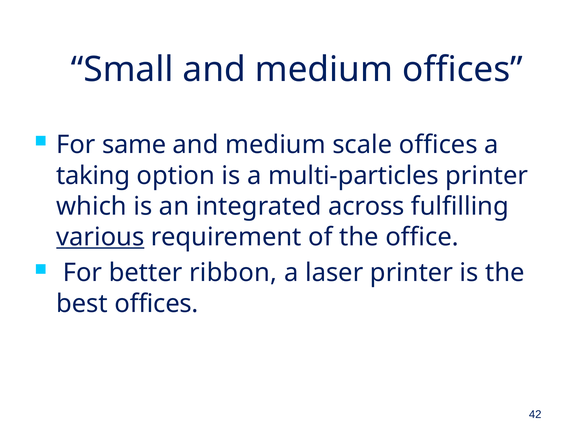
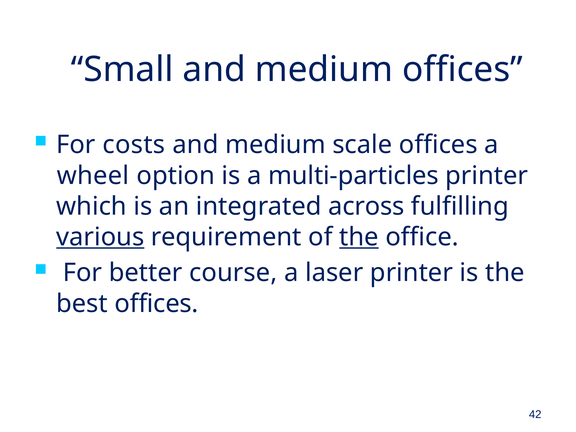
same: same -> costs (134, 145)
taking: taking -> wheel (93, 176)
the underline: none -> present (359, 237)
ribbon: ribbon -> course (233, 273)
